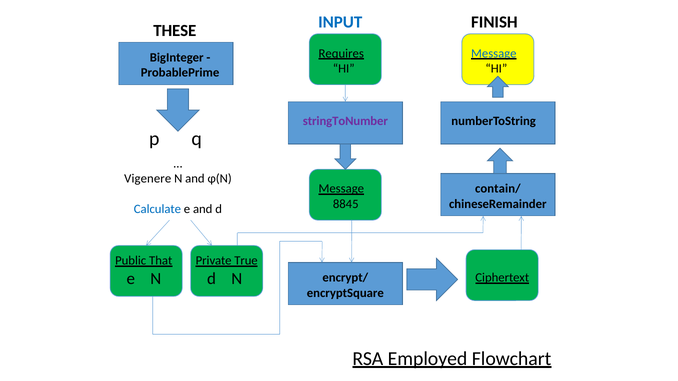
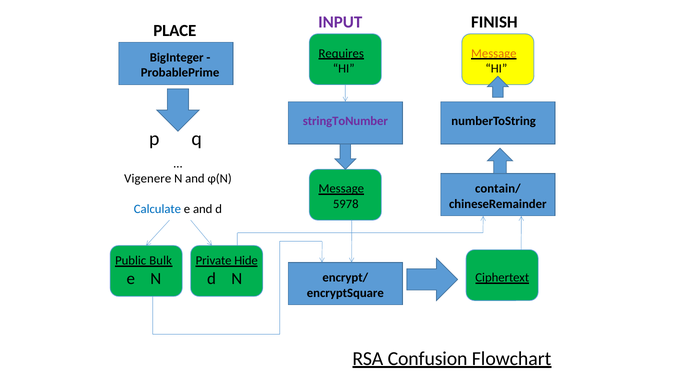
INPUT colour: blue -> purple (340, 22)
THESE: THESE -> PLACE (175, 31)
Message colour: blue -> orange (494, 53)
8845: 8845 -> 5978 (346, 204)
That: That -> Bulk (161, 261)
True: True -> Hide (246, 261)
Employed: Employed -> Confusion (428, 359)
